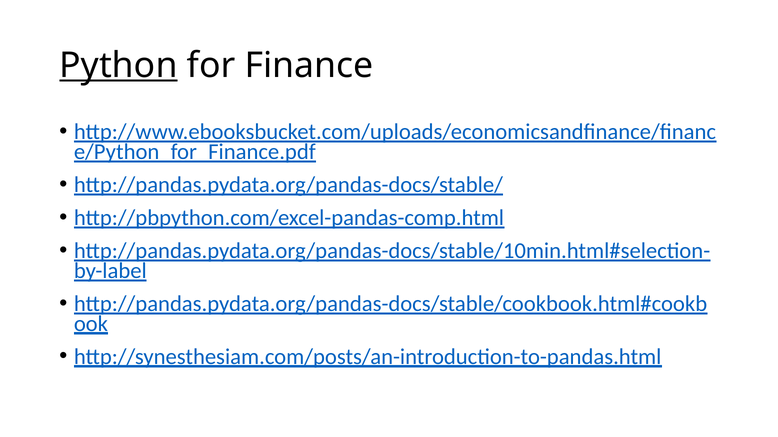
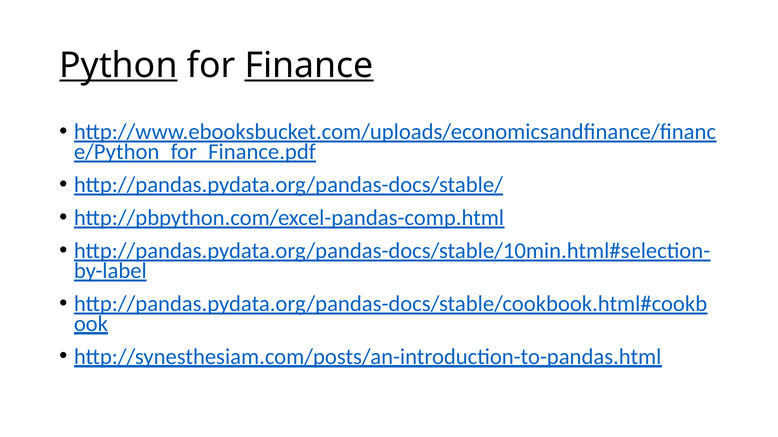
Finance underline: none -> present (309, 65)
